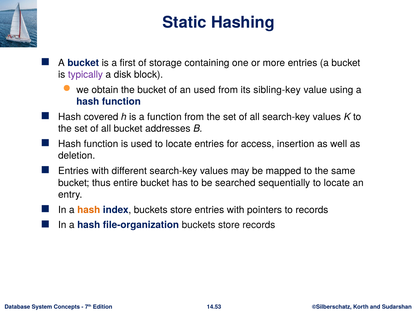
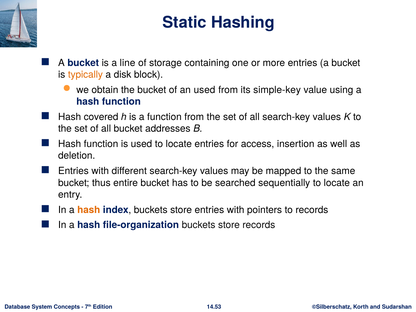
first: first -> line (128, 63)
typically colour: purple -> orange (85, 75)
sibling-key: sibling-key -> simple-key (277, 90)
